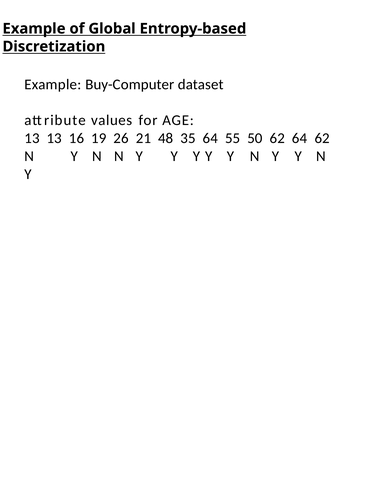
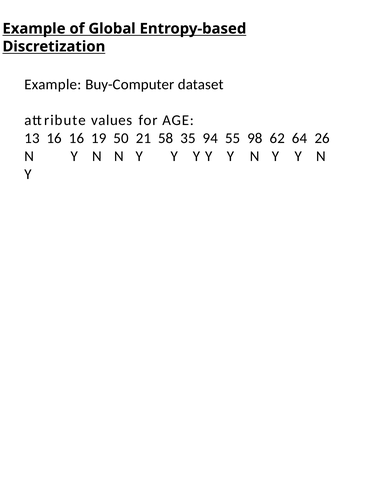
13 13: 13 -> 16 (54, 138)
26: 26 -> 50 (121, 138)
48: 48 -> 58 (166, 138)
35 64: 64 -> 94 (210, 138)
50: 50 -> 98 (255, 138)
64 62: 62 -> 26 (322, 138)
